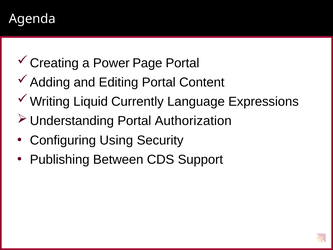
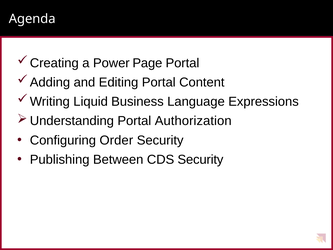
Currently: Currently -> Business (137, 102)
Using: Using -> Order (116, 140)
CDS Support: Support -> Security (200, 159)
